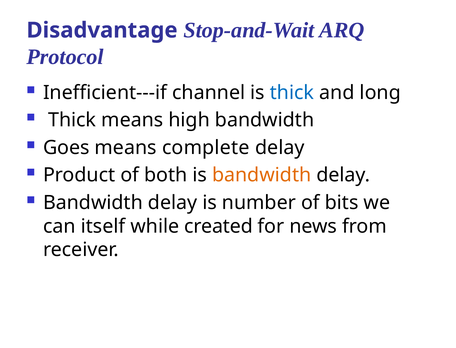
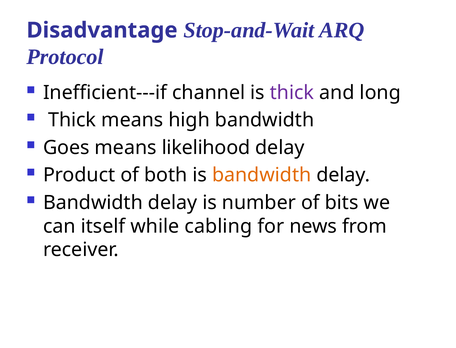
thick colour: blue -> purple (292, 93)
complete: complete -> likelihood (206, 148)
created: created -> cabling (218, 226)
